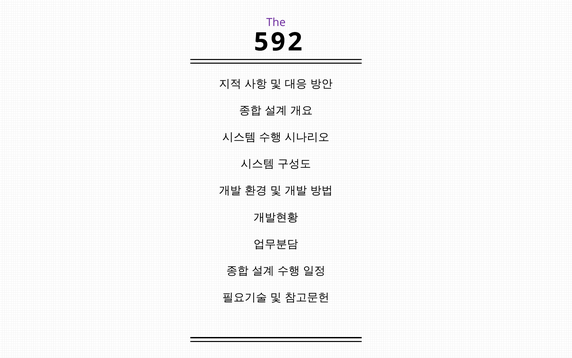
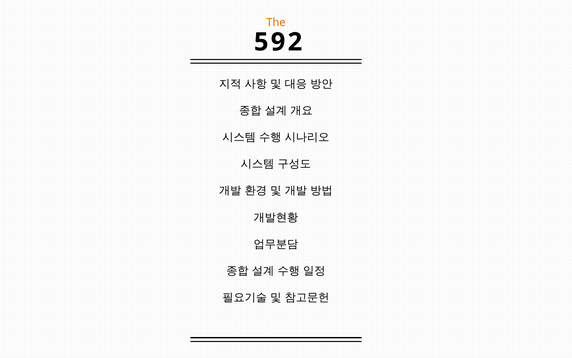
The colour: purple -> orange (276, 22)
